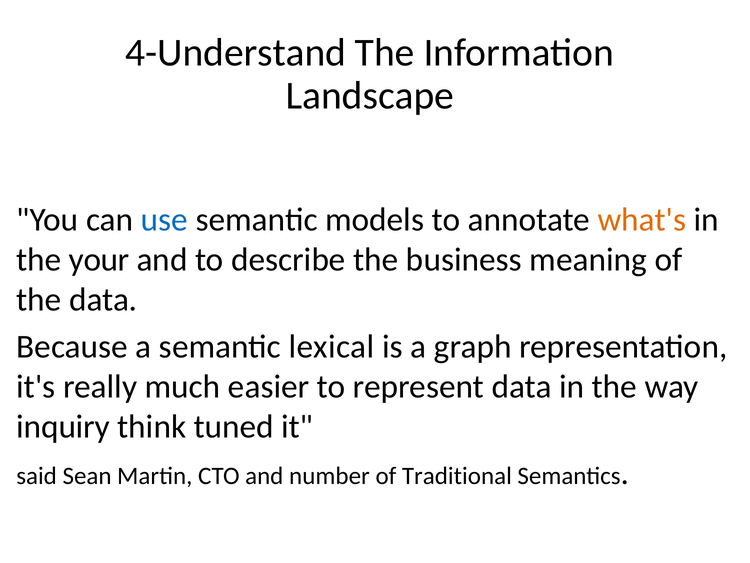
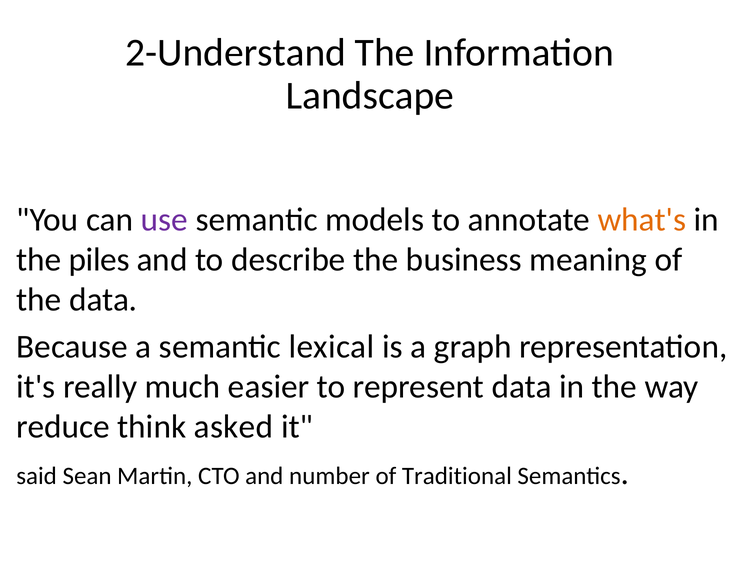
4-Understand: 4-Understand -> 2-Understand (236, 53)
use colour: blue -> purple (164, 220)
your: your -> piles (99, 260)
inquiry: inquiry -> reduce (63, 426)
tuned: tuned -> asked (234, 426)
